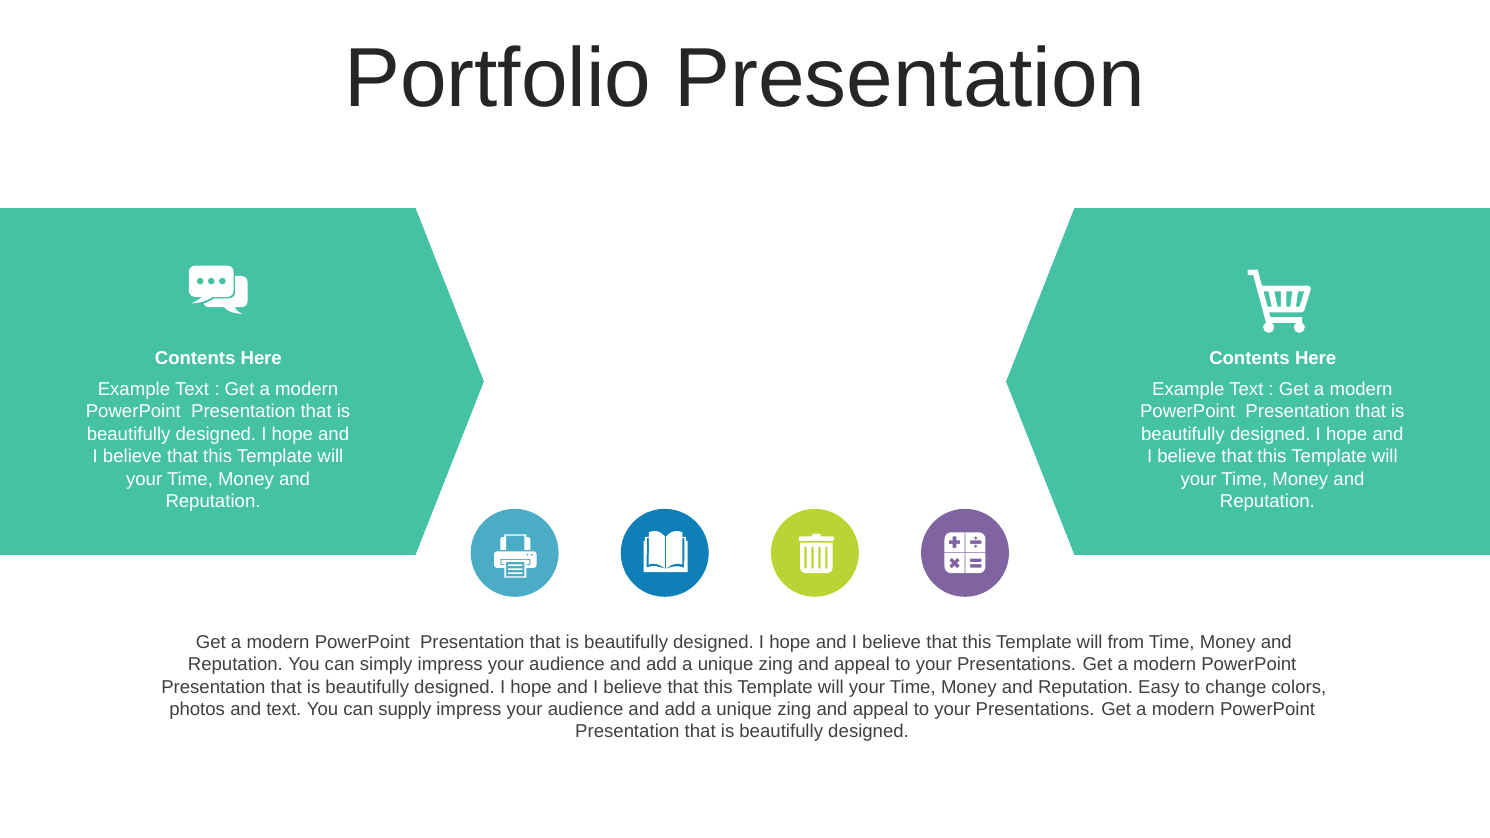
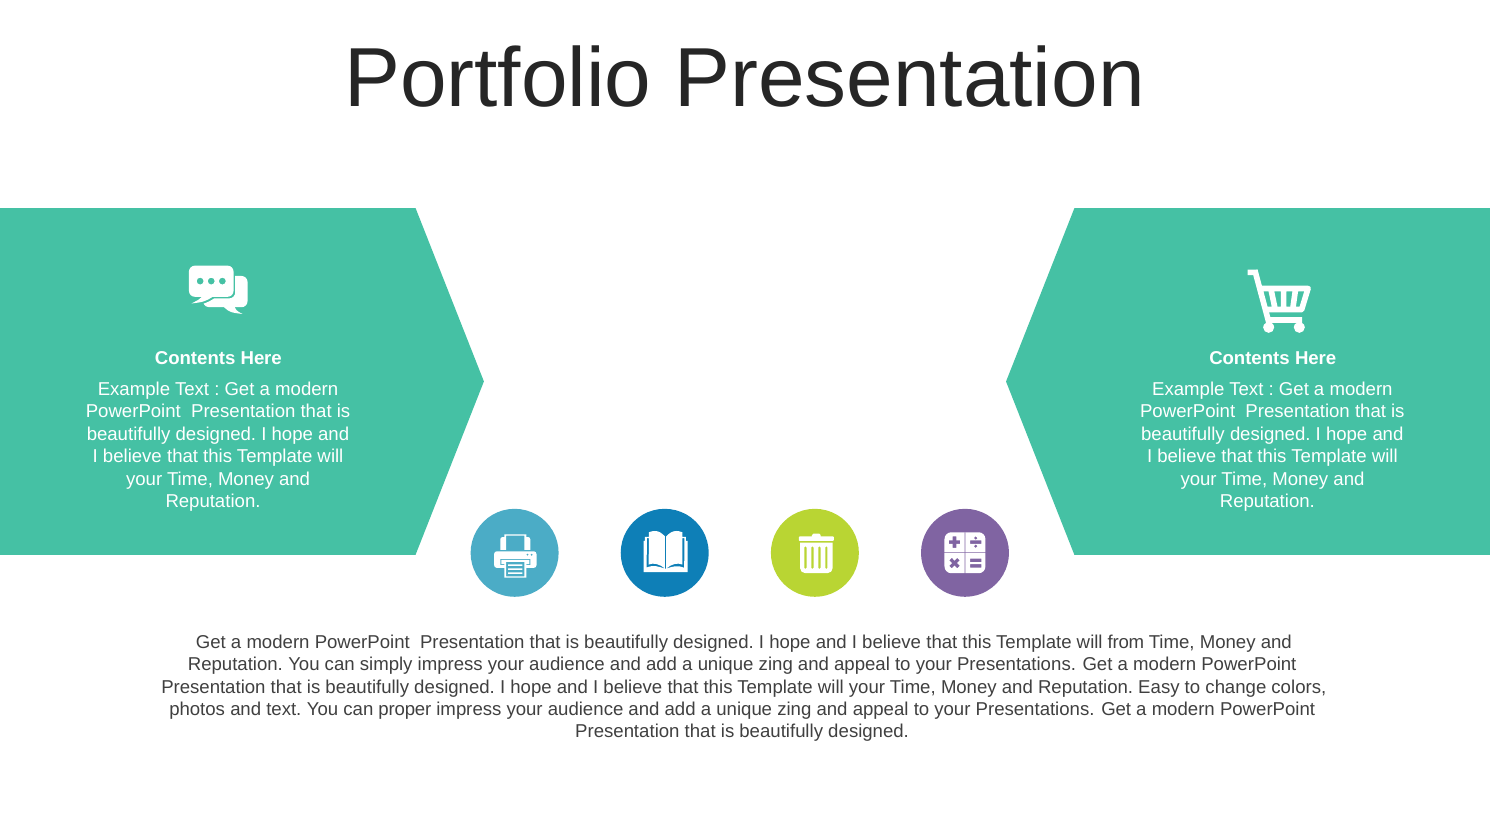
supply: supply -> proper (405, 710)
